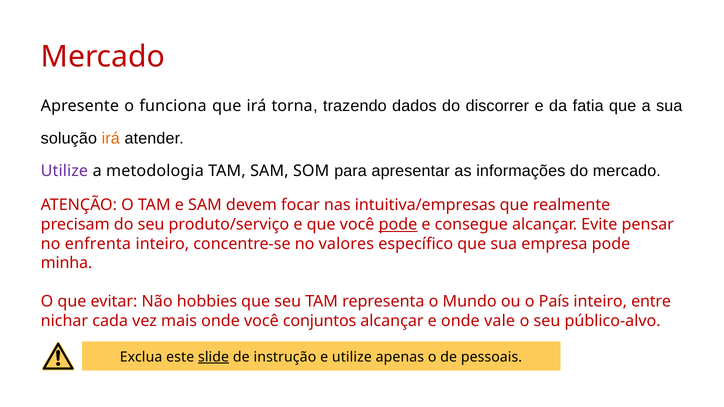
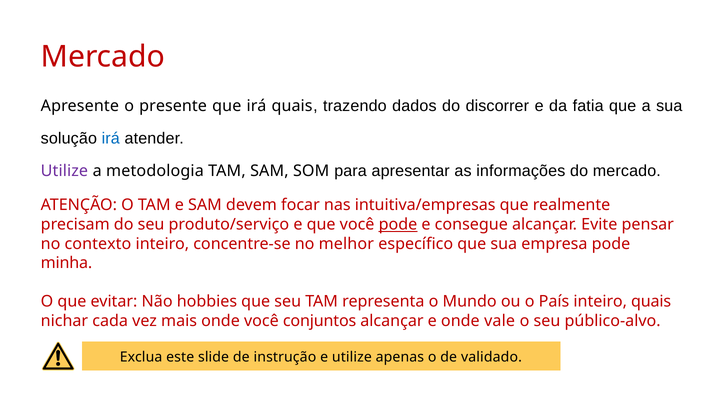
funciona: funciona -> presente (173, 106)
irá torna: torna -> quais (292, 106)
irá colour: orange -> blue (111, 138)
enfrenta: enfrenta -> contexto (98, 244)
valores: valores -> melhor (346, 244)
inteiro entre: entre -> quais (651, 302)
slide underline: present -> none (214, 357)
pessoais: pessoais -> validado (491, 357)
